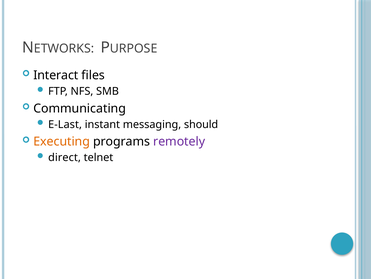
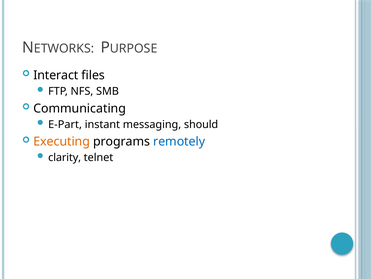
E-Last: E-Last -> E-Part (65, 124)
remotely colour: purple -> blue (179, 141)
direct: direct -> clarity (65, 157)
